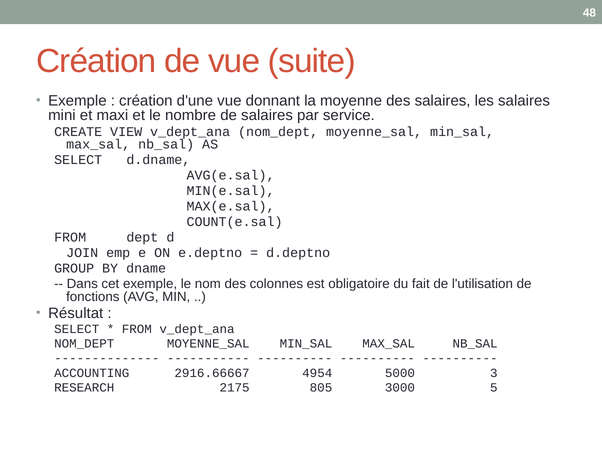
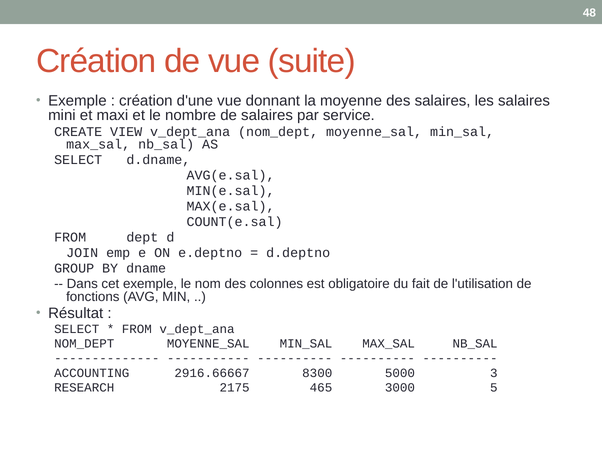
4954: 4954 -> 8300 (317, 373)
805: 805 -> 465 (321, 388)
